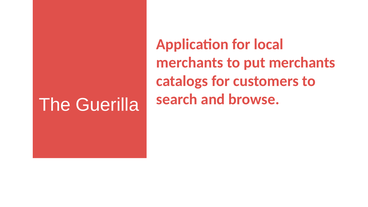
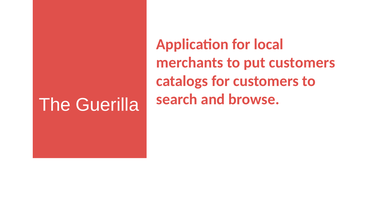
put merchants: merchants -> customers (302, 63)
